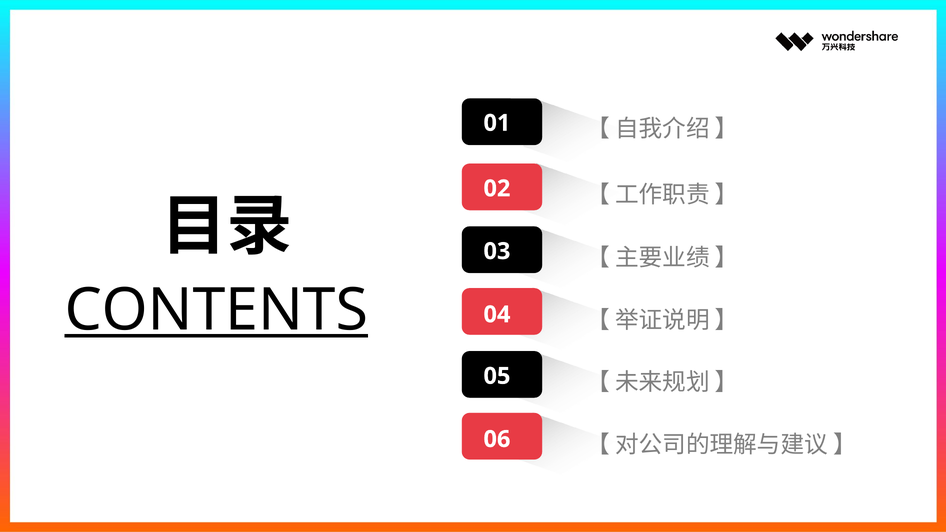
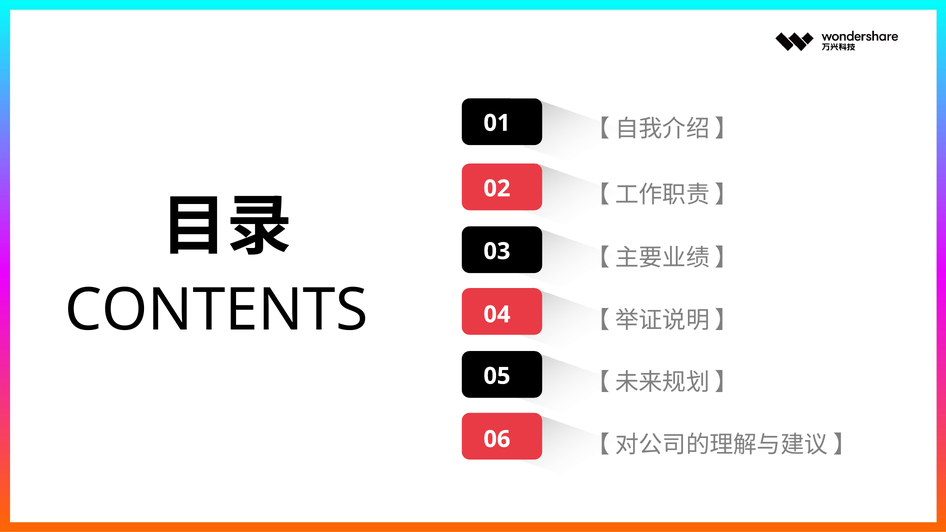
CONTENTS underline: present -> none (216, 310)
